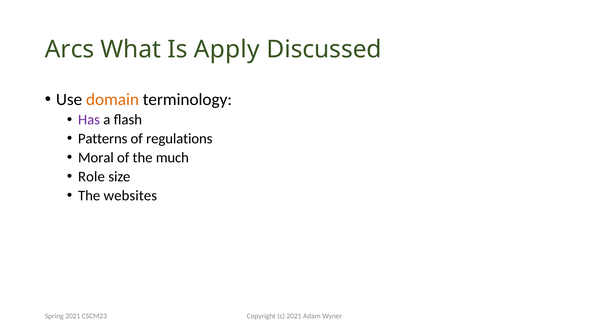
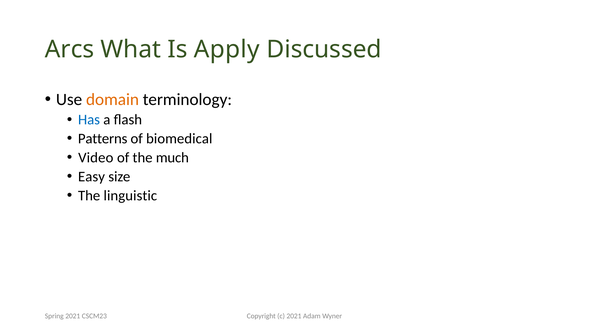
Has colour: purple -> blue (89, 120)
regulations: regulations -> biomedical (179, 139)
Moral: Moral -> Video (96, 158)
Role: Role -> Easy (91, 177)
websites: websites -> linguistic (130, 196)
